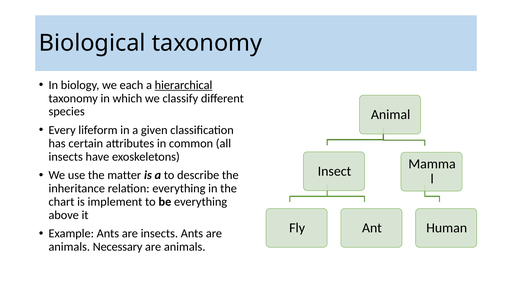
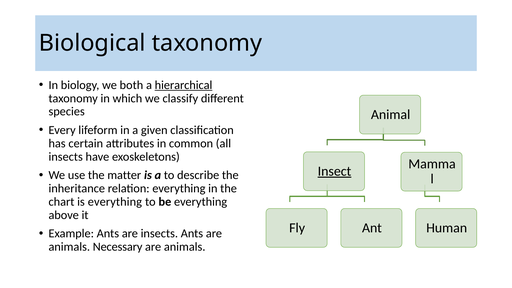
each: each -> both (131, 85)
Insect underline: none -> present (335, 171)
is implement: implement -> everything (115, 202)
